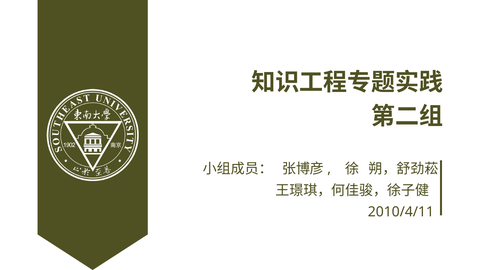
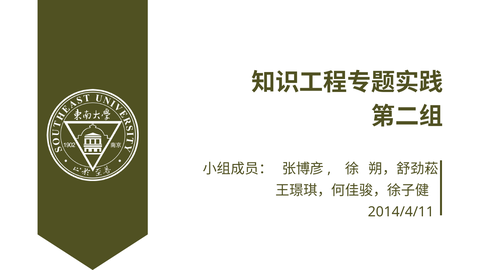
2010/4/11: 2010/4/11 -> 2014/4/11 (401, 211)
